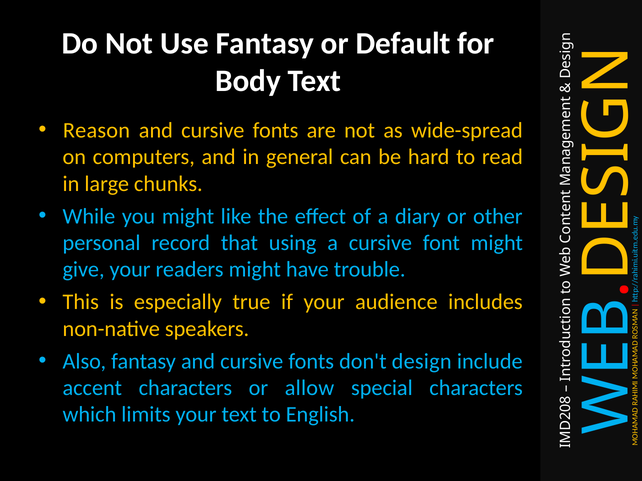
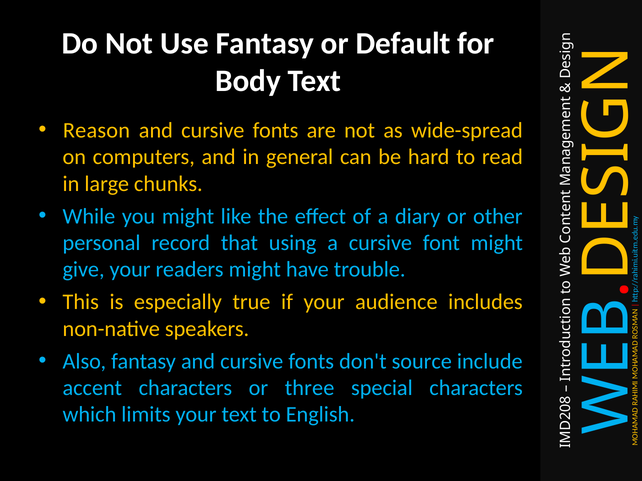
design: design -> source (422, 362)
allow: allow -> three (310, 388)
